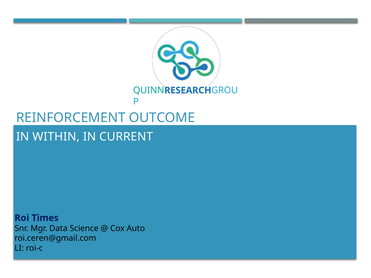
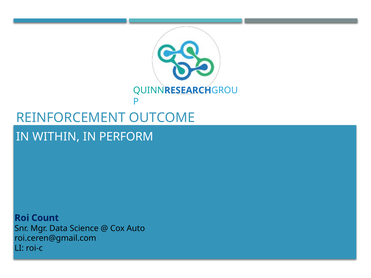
CURRENT: CURRENT -> PERFORM (126, 137)
Times: Times -> Count (45, 218)
